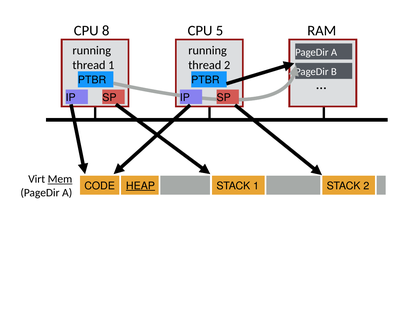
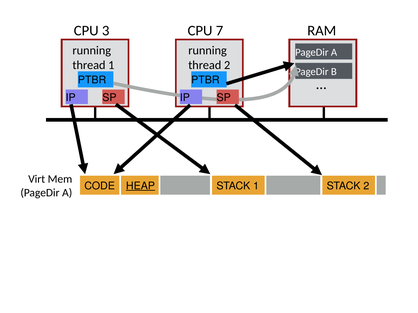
8: 8 -> 3 (106, 31)
5: 5 -> 7 (220, 31)
Mem underline: present -> none (60, 179)
